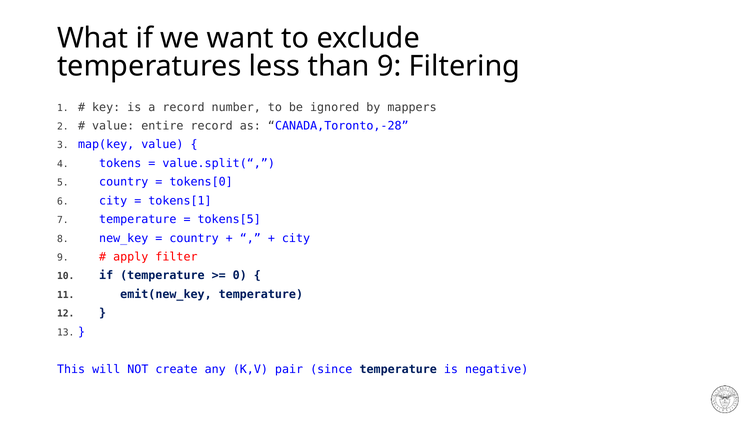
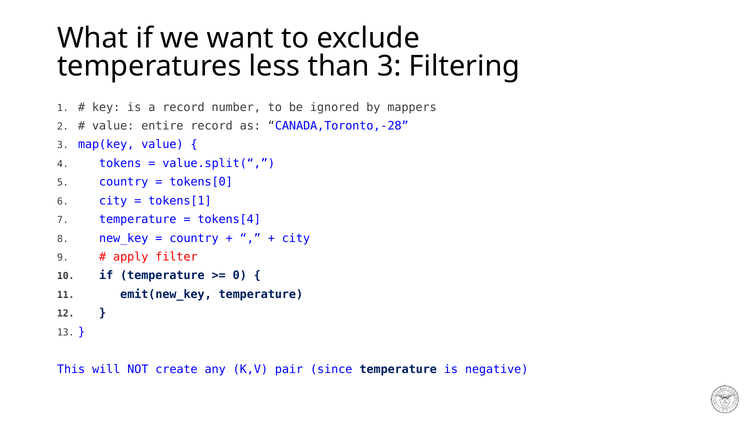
than 9: 9 -> 3 (389, 66)
tokens[5: tokens[5 -> tokens[4 (229, 219)
